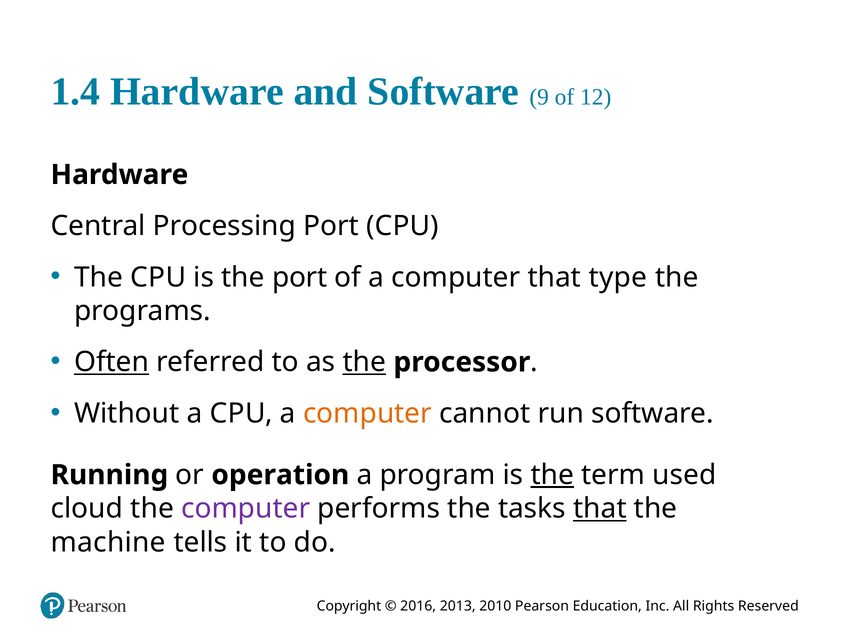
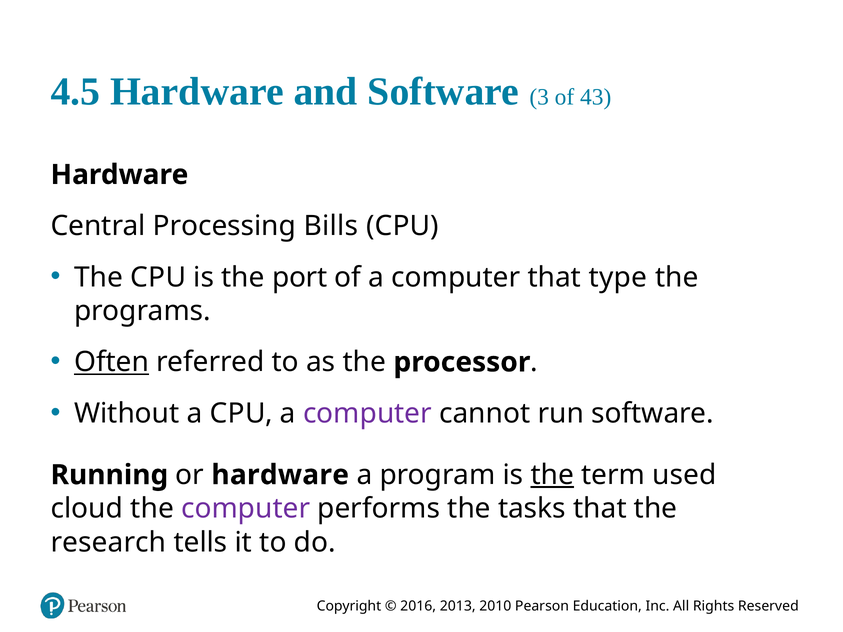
1.4: 1.4 -> 4.5 (75, 91)
9: 9 -> 3 (539, 97)
12: 12 -> 43 (596, 97)
Processing Port: Port -> Bills (331, 226)
the underline: present -> none (364, 362)
computer colour: orange -> purple (367, 414)
or operation: operation -> hardware (280, 475)
that underline: present -> none (600, 509)
machine: machine -> research (108, 543)
